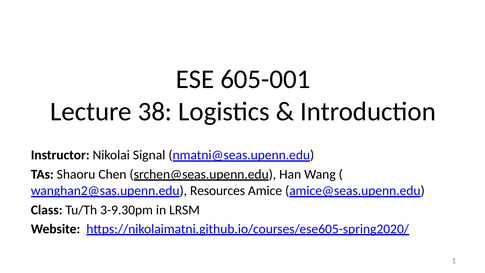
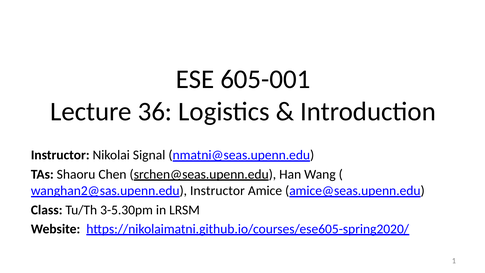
38: 38 -> 36 (155, 111)
wanghan2@sas.upenn.edu Resources: Resources -> Instructor (217, 191)
3-9.30pm: 3-9.30pm -> 3-5.30pm (127, 210)
